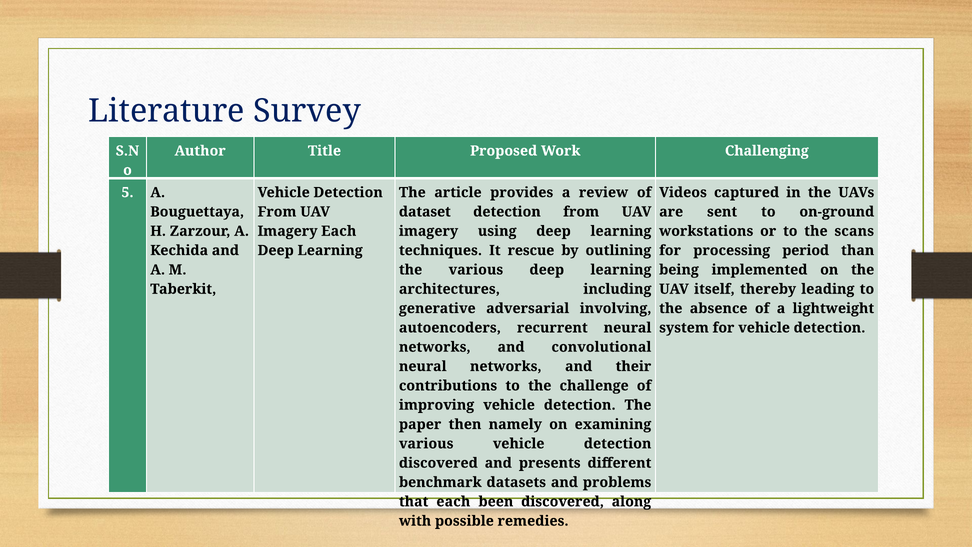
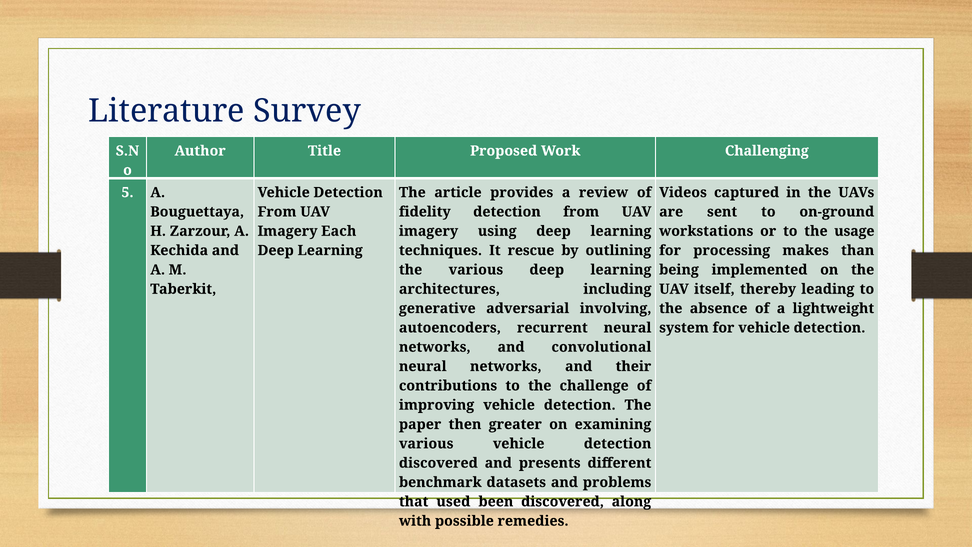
dataset: dataset -> fidelity (425, 212)
scans: scans -> usage (854, 231)
period: period -> makes (806, 250)
namely: namely -> greater (515, 424)
that each: each -> used (453, 501)
